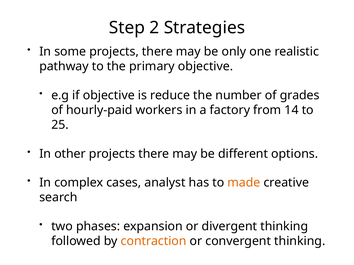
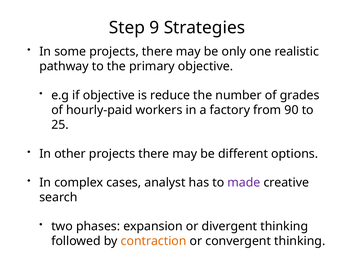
2: 2 -> 9 (154, 28)
14: 14 -> 90 (292, 110)
made colour: orange -> purple (244, 183)
